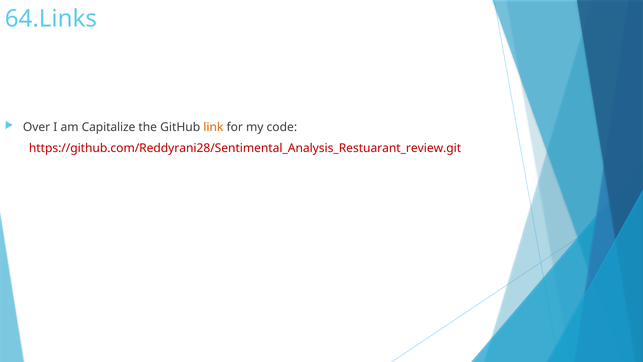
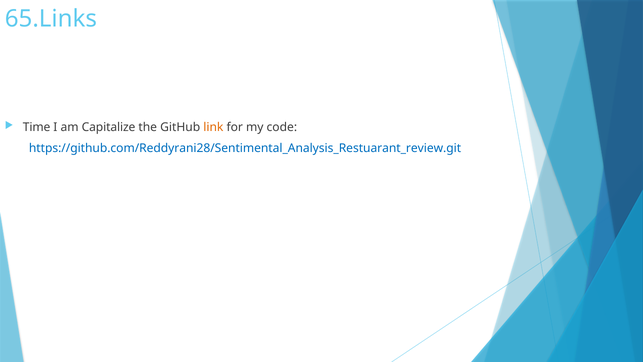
64.Links: 64.Links -> 65.Links (51, 19)
Over: Over -> Time (37, 127)
https://github.com/Reddyrani28/Sentimental_Analysis_Restuarant_review.git colour: red -> blue (245, 148)
